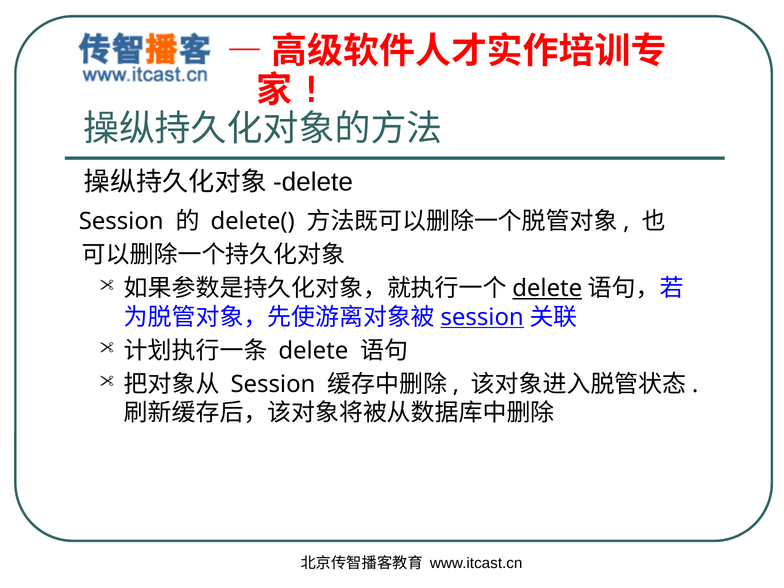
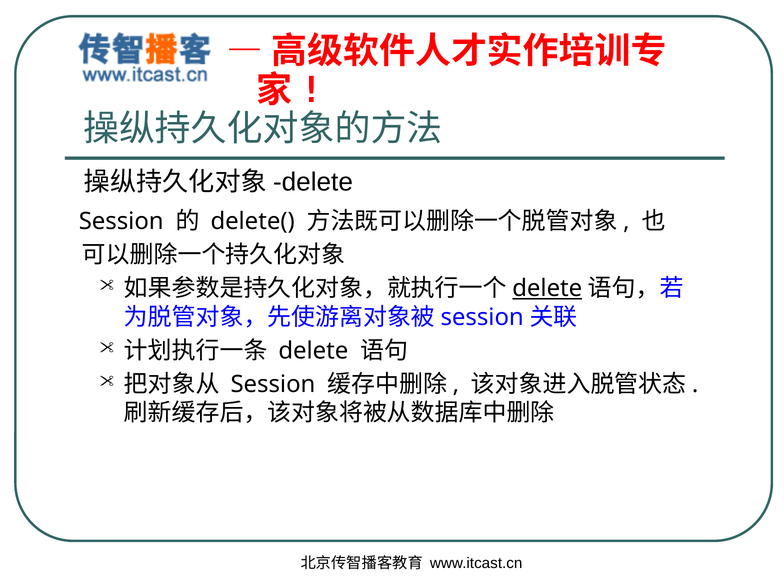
session underline: present -> none (482, 317)
